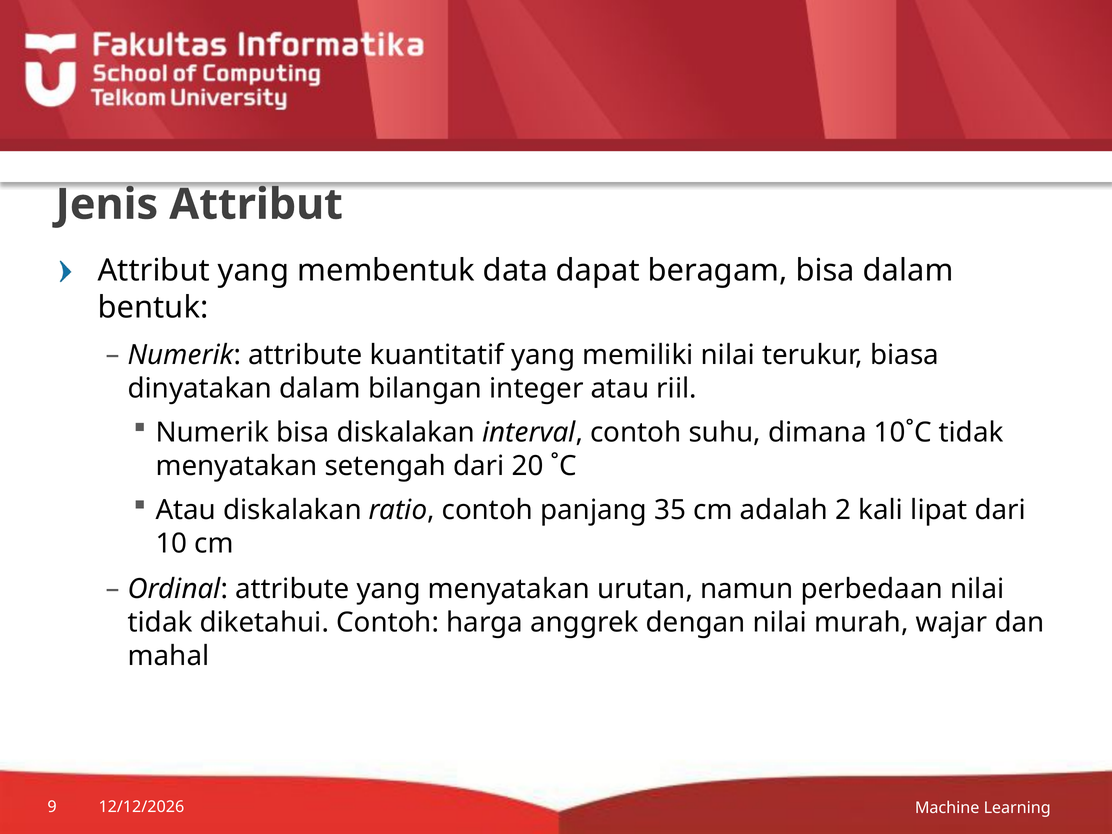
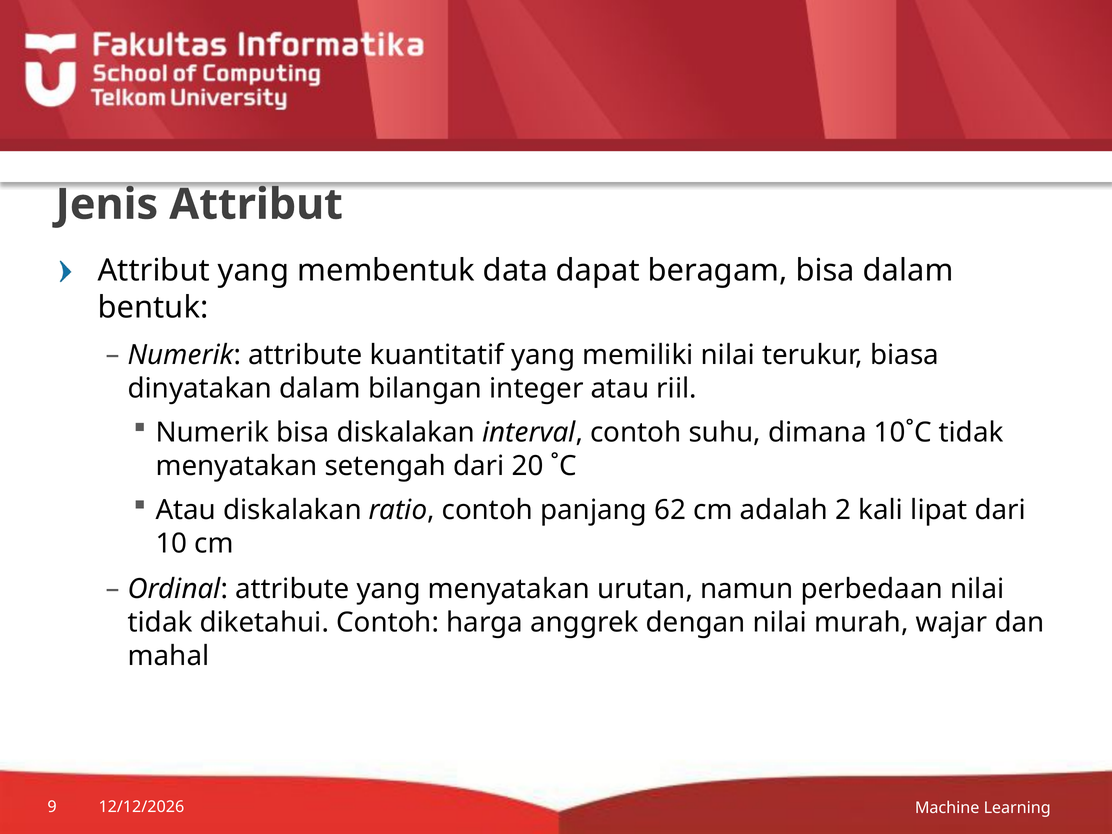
35: 35 -> 62 (670, 510)
